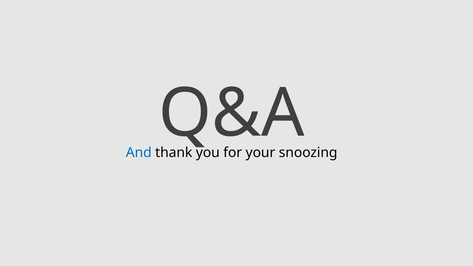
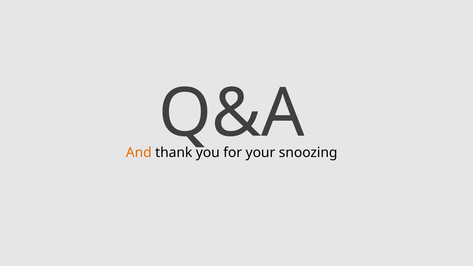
And colour: blue -> orange (139, 153)
